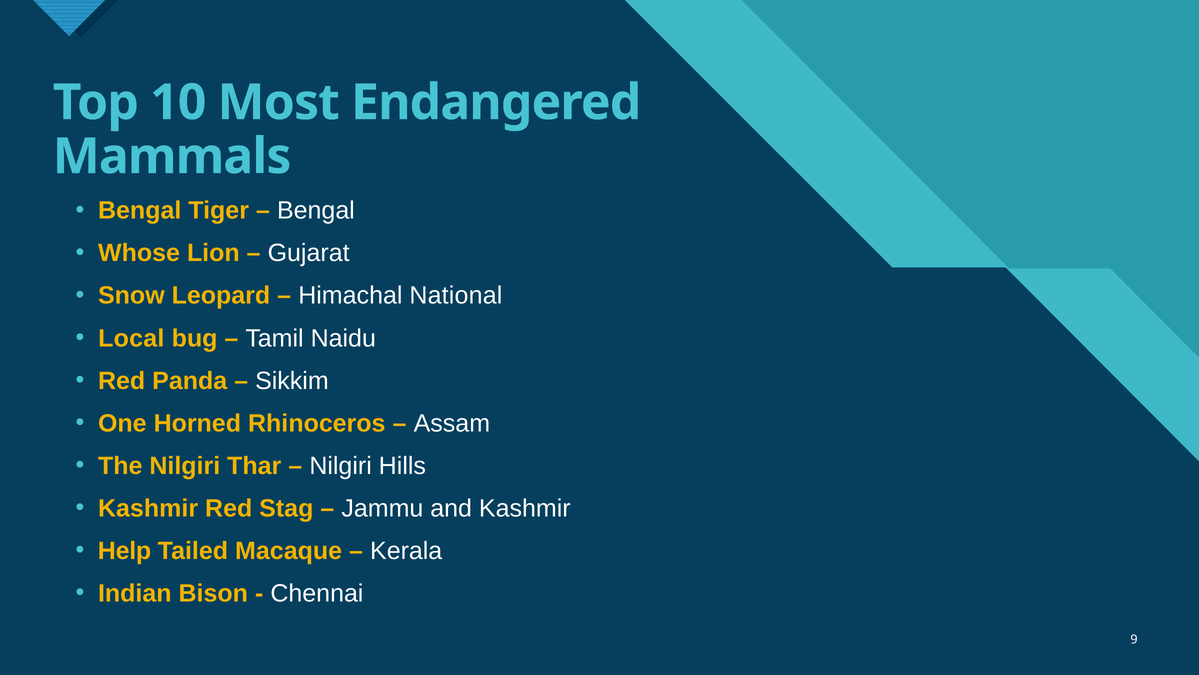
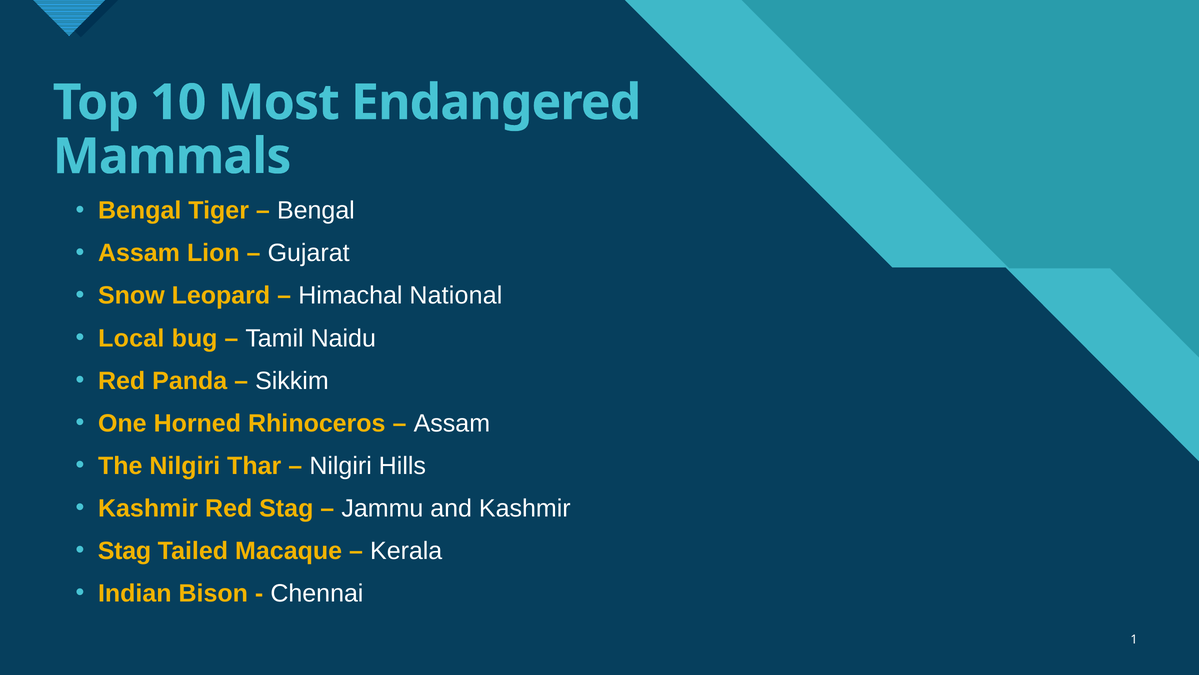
Whose: Whose -> Assam (139, 253)
Help: Help -> Stag (125, 550)
9: 9 -> 1 (1134, 639)
